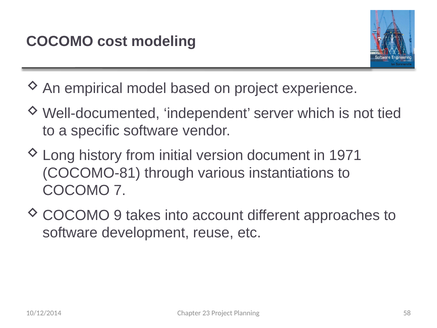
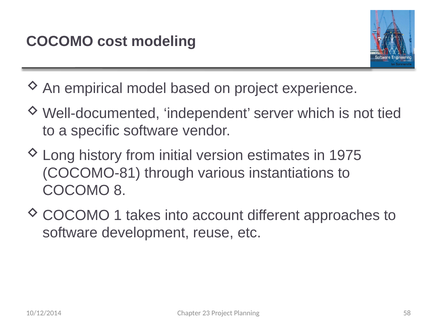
document: document -> estimates (278, 155)
1971: 1971 -> 1975 (345, 155)
7: 7 -> 8 (120, 190)
9: 9 -> 1 (118, 215)
